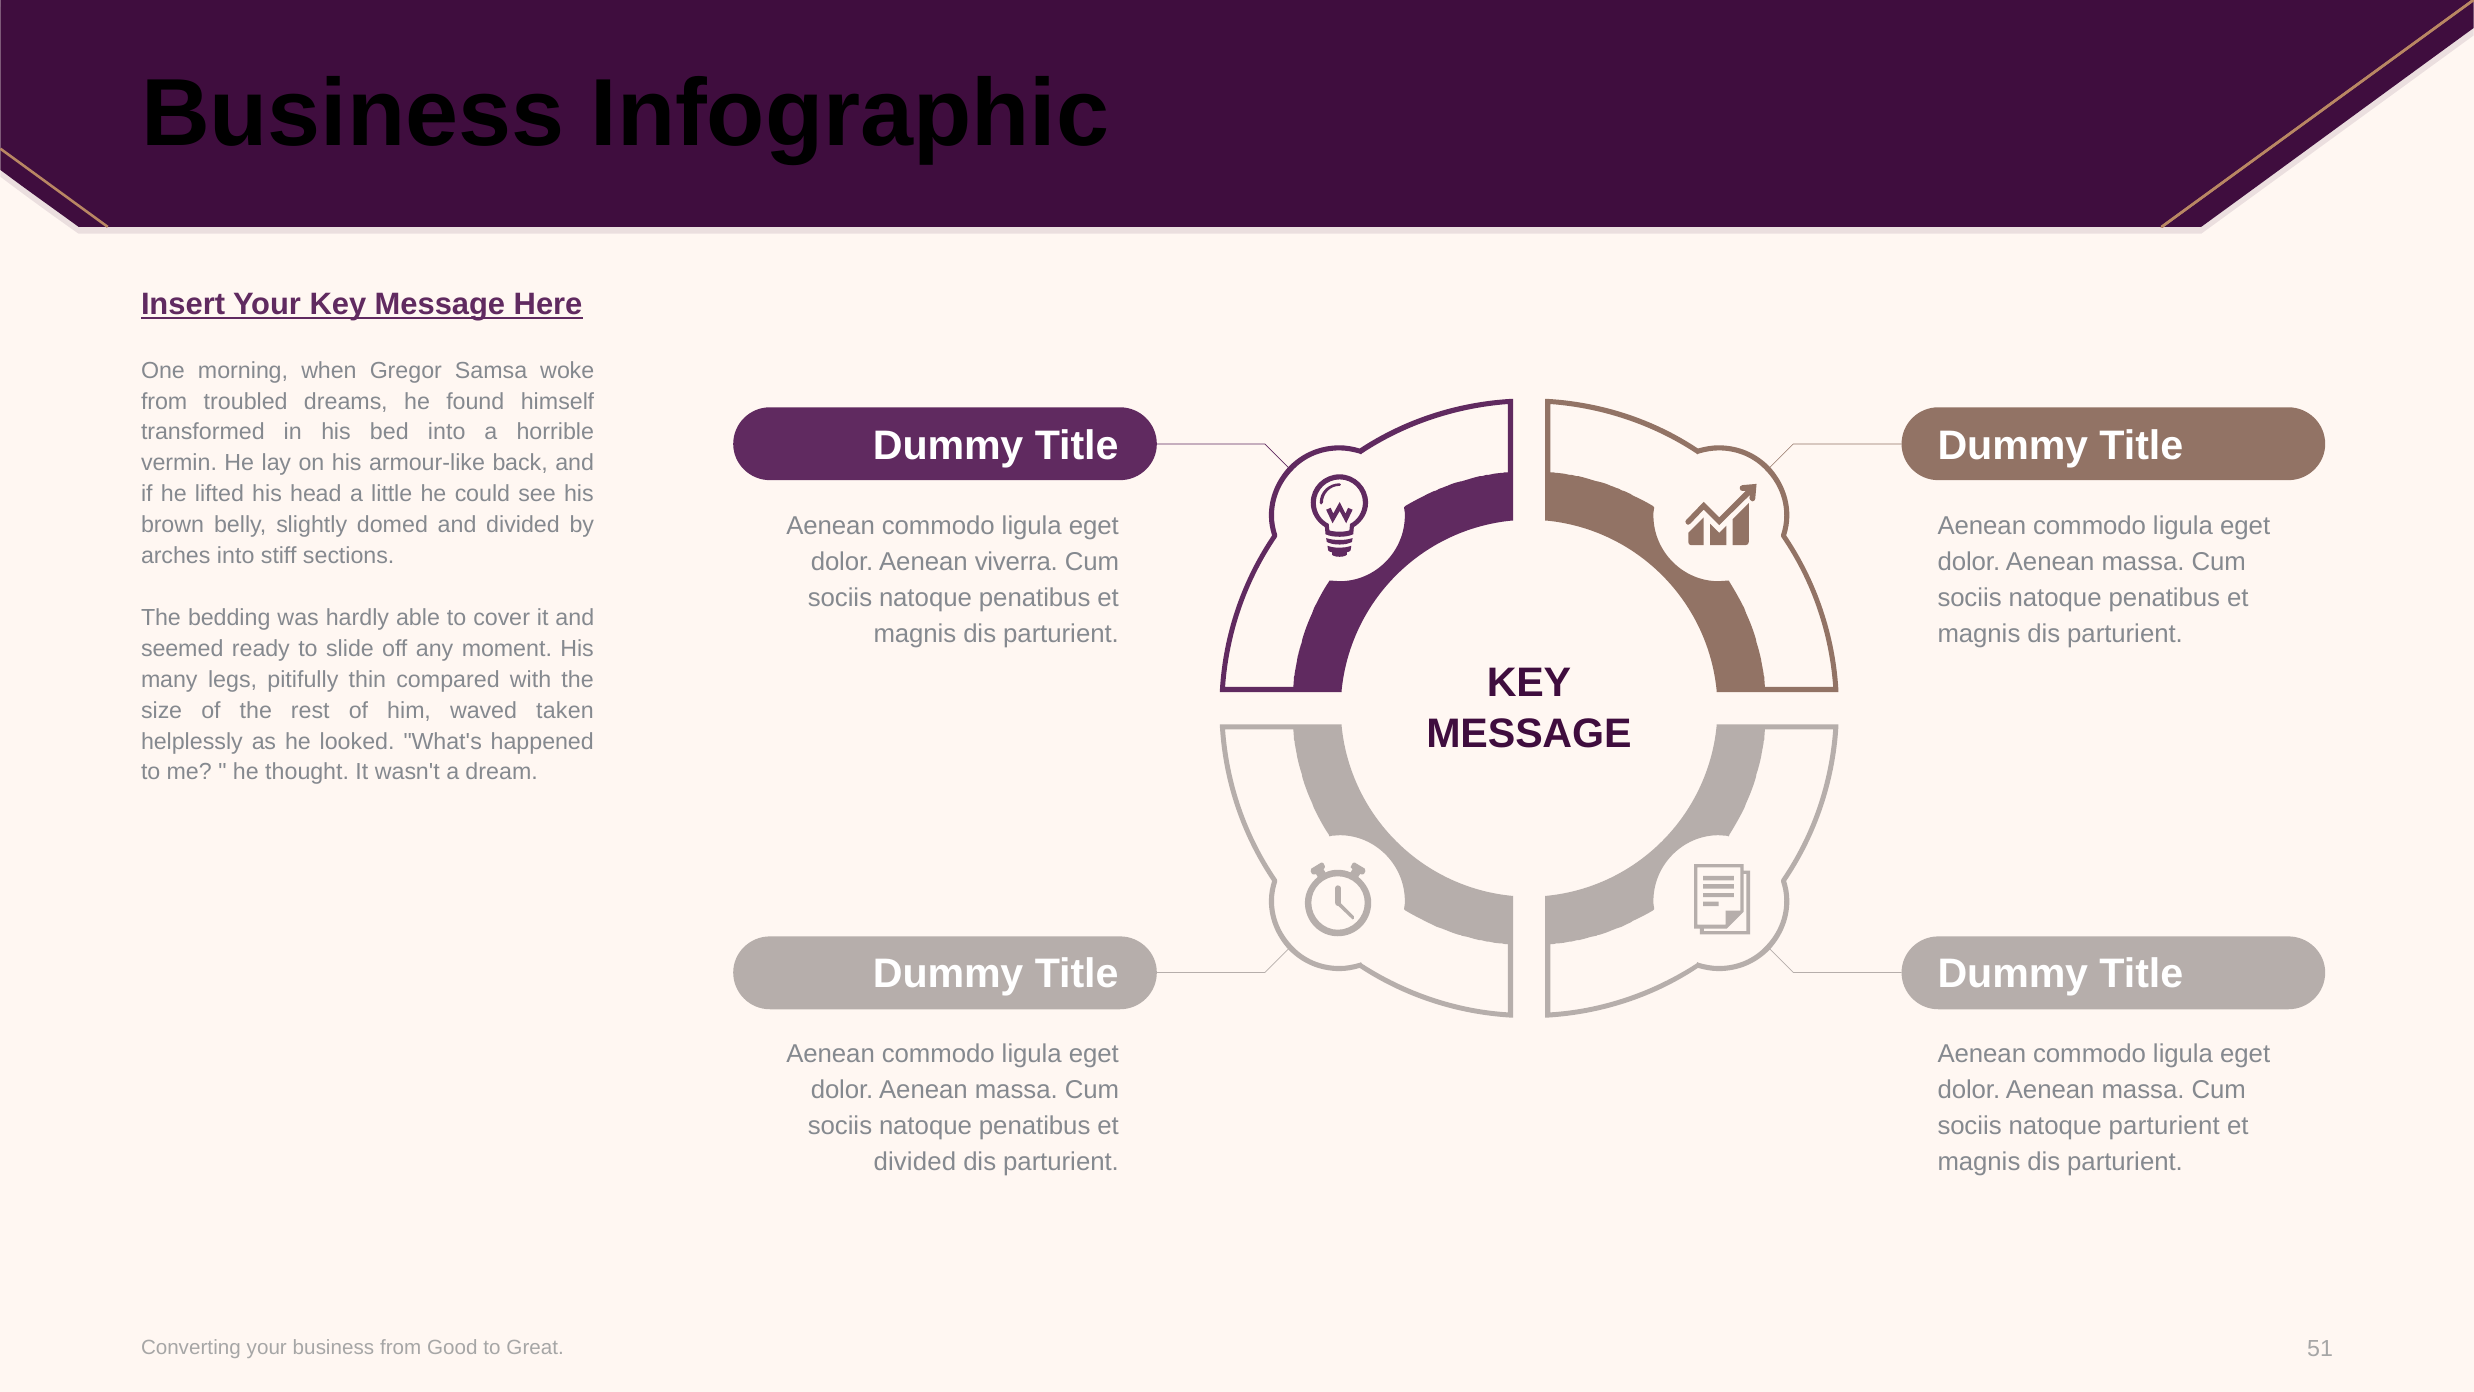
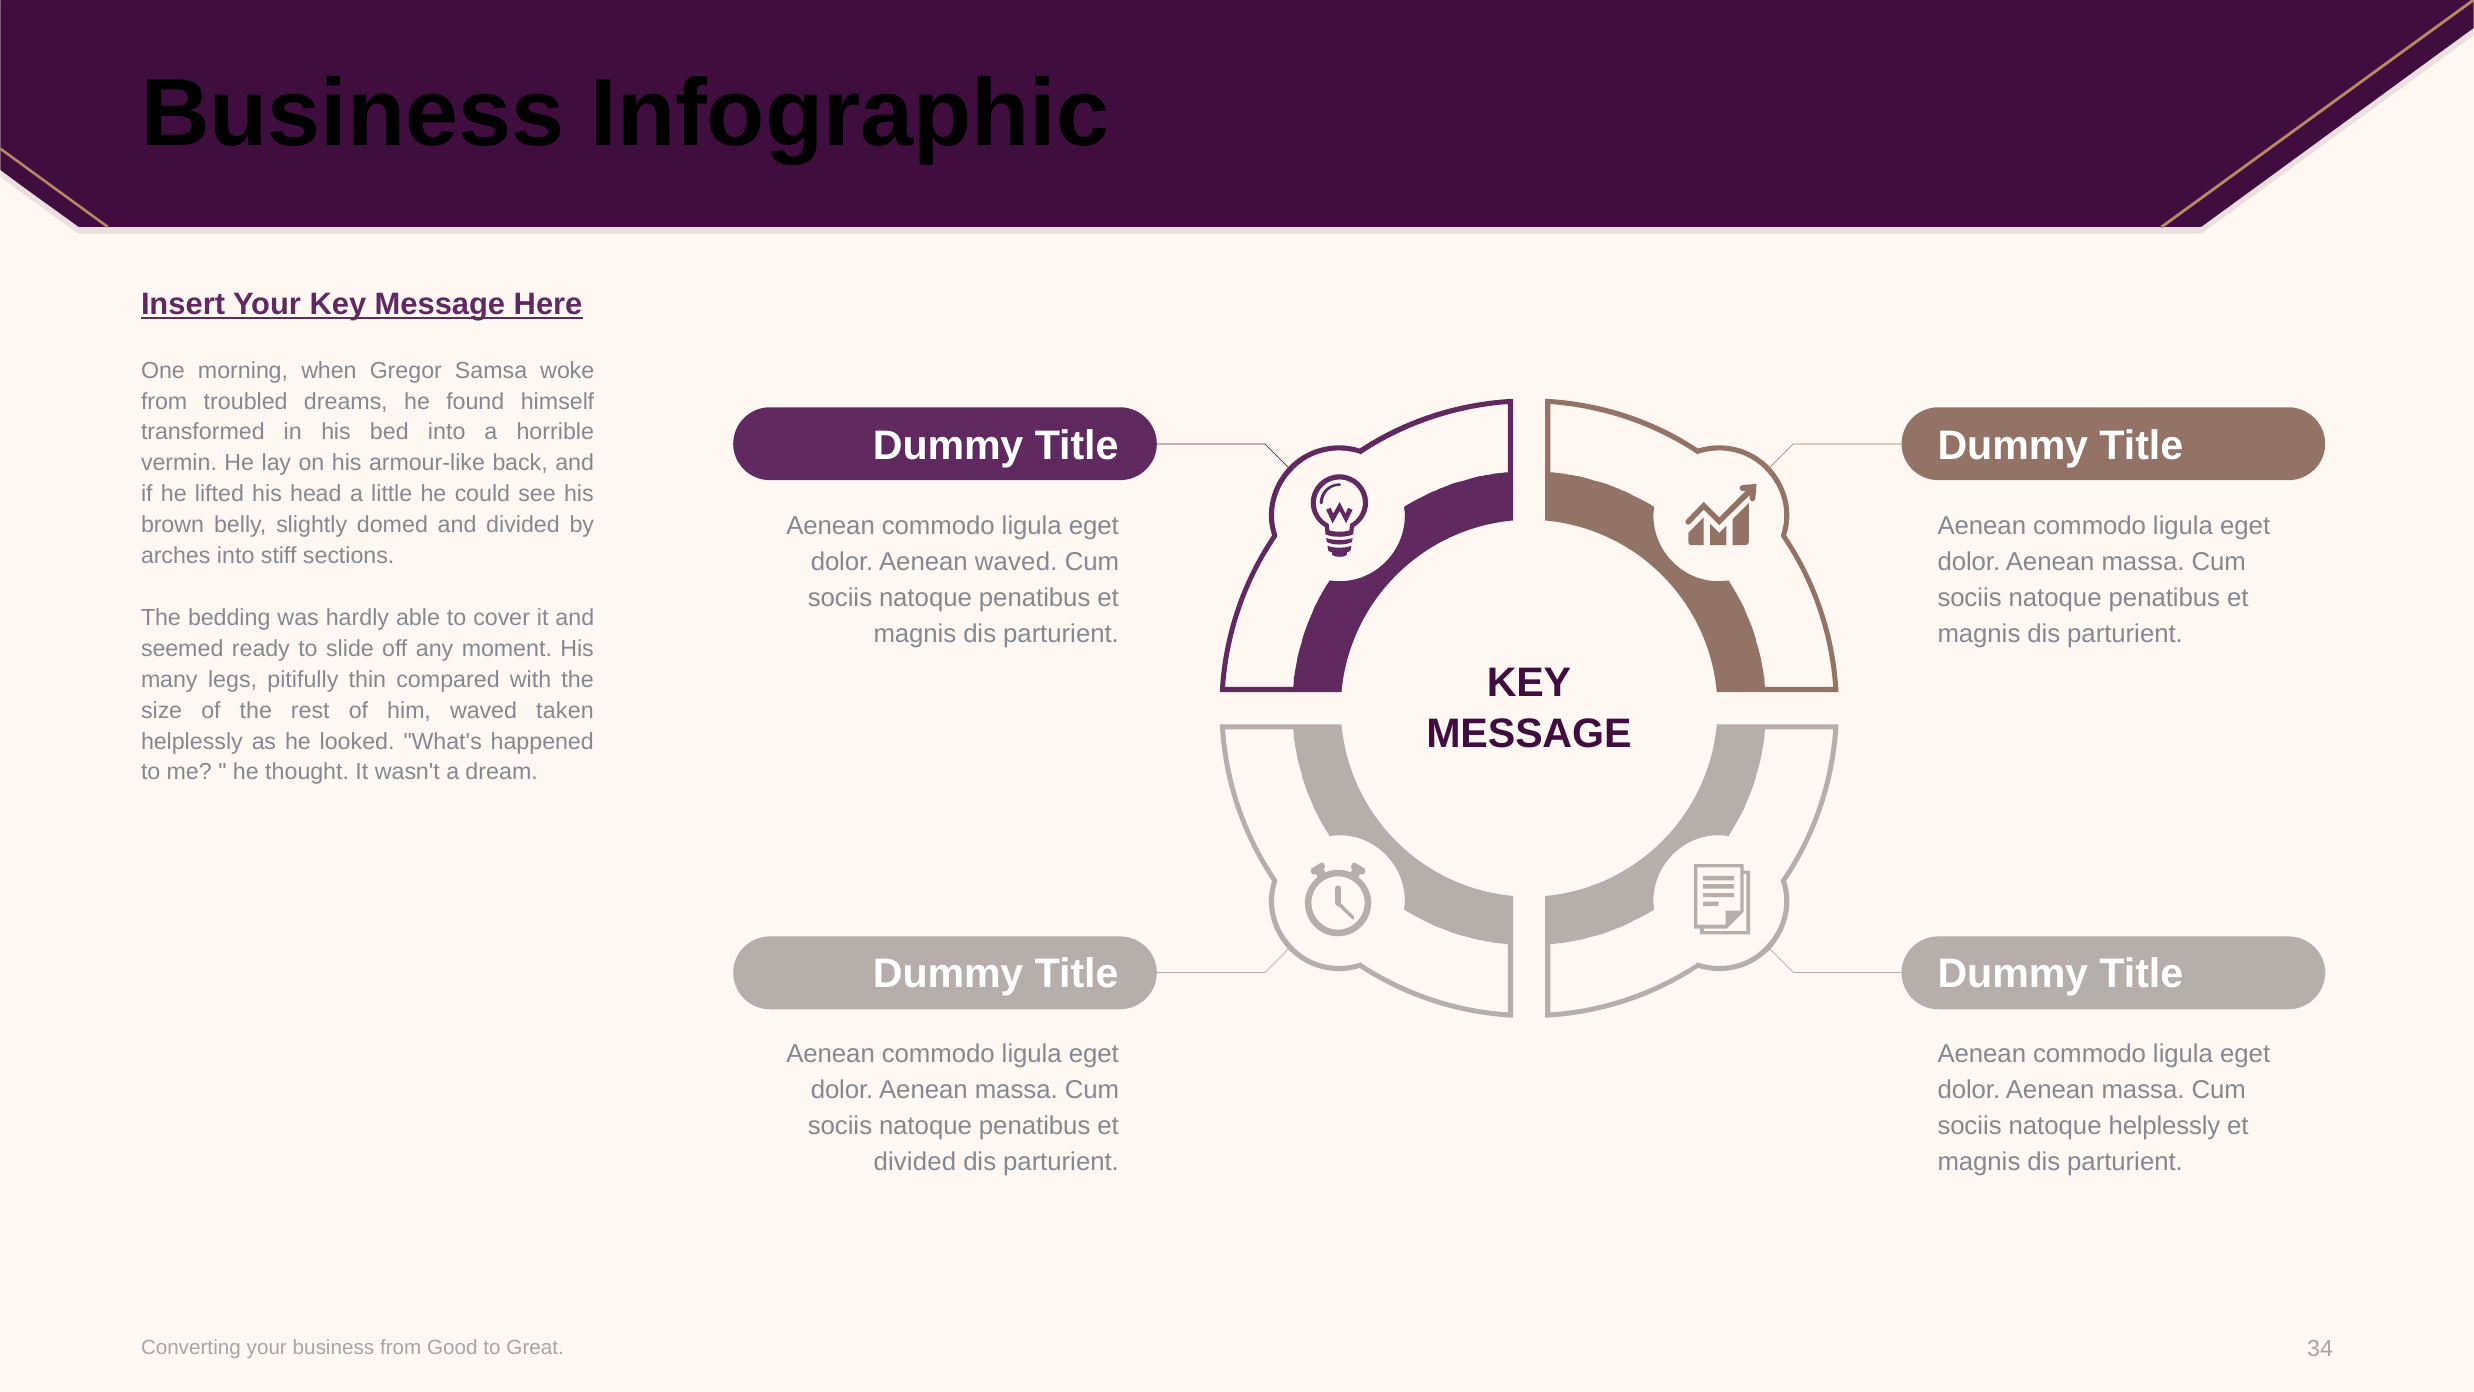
Aenean viverra: viverra -> waved (1016, 562)
natoque parturient: parturient -> helplessly (2164, 1126)
51: 51 -> 34 (2320, 1349)
